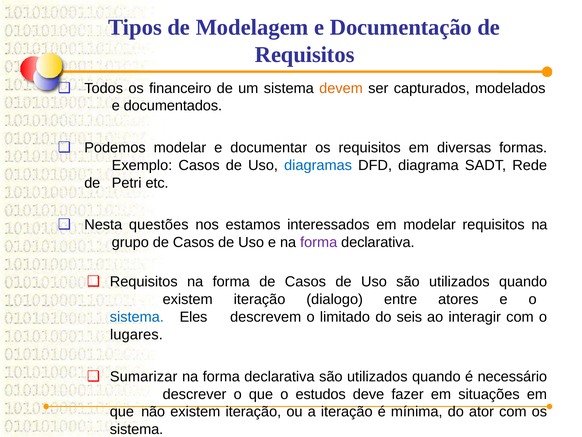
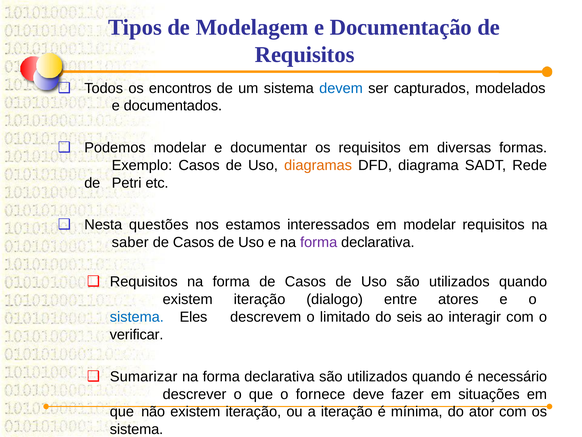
financeiro: financeiro -> encontros (180, 88)
devem colour: orange -> blue (341, 88)
diagramas colour: blue -> orange (318, 165)
grupo: grupo -> saber (130, 242)
lugares: lugares -> verificar (137, 334)
estudos: estudos -> fornece (320, 394)
